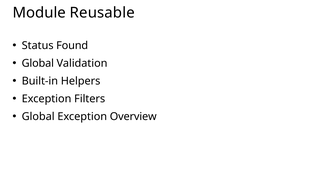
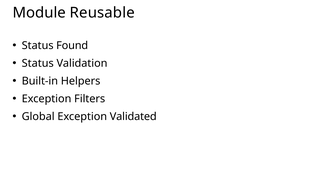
Global: Global -> Status (38, 63)
Overview: Overview -> Validated (133, 117)
